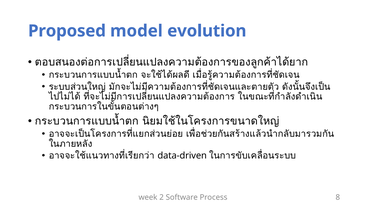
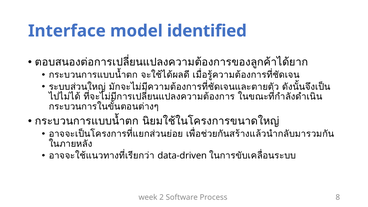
Proposed: Proposed -> Interface (67, 31)
evolution: evolution -> identified (207, 31)
